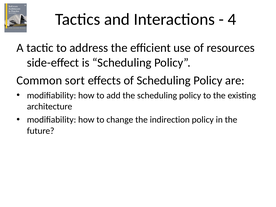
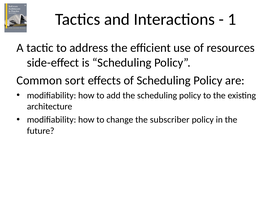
4: 4 -> 1 (232, 19)
indirection: indirection -> subscriber (170, 120)
